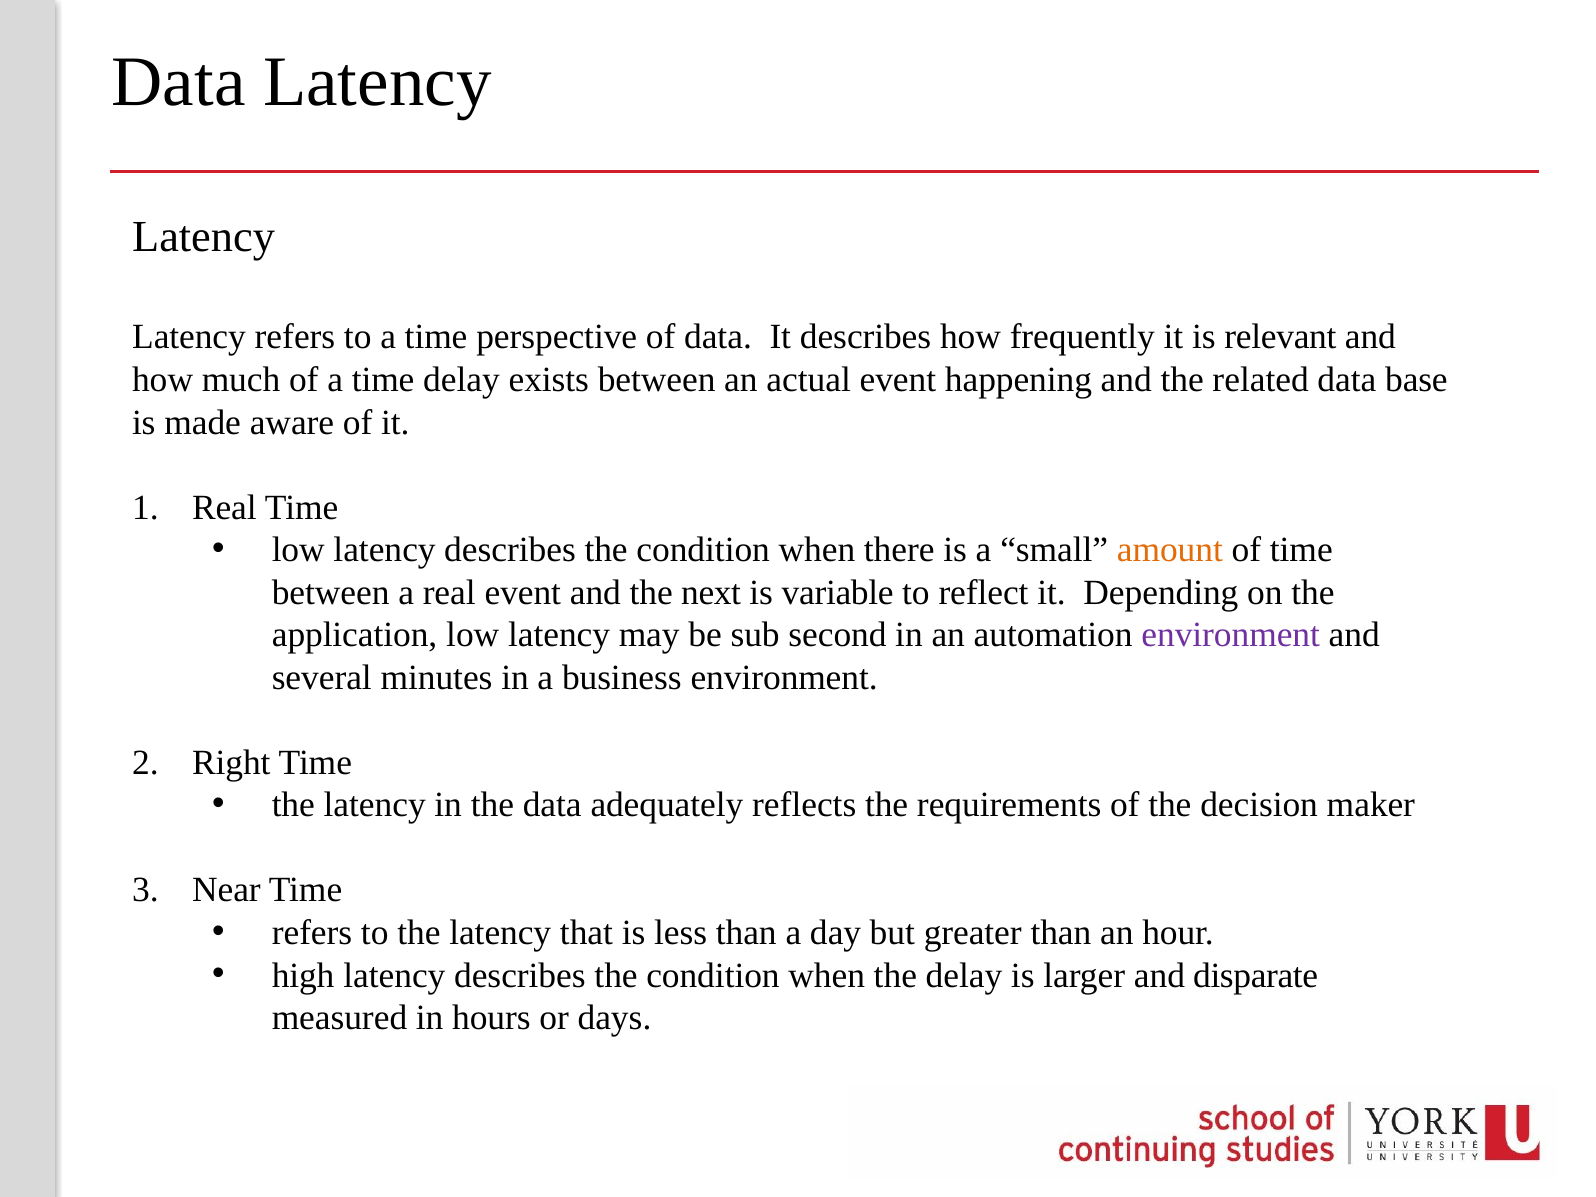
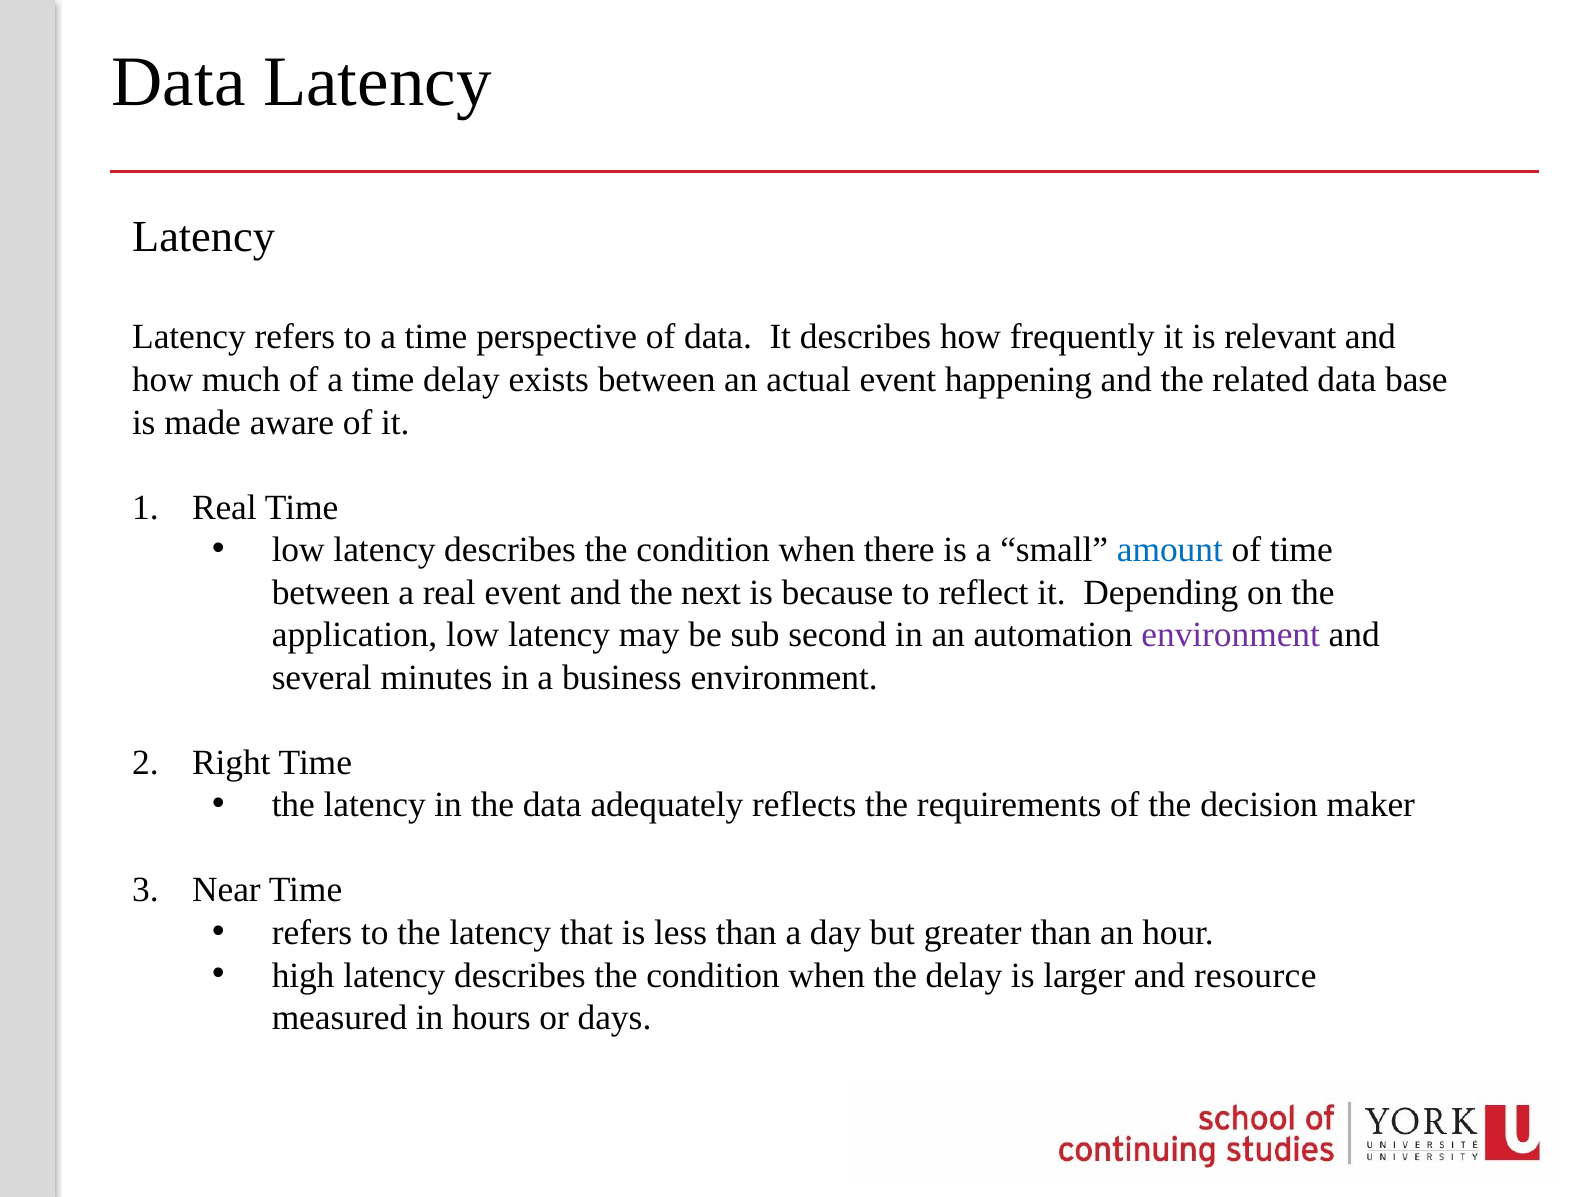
amount colour: orange -> blue (1170, 550)
variable: variable -> because (838, 593)
disparate: disparate -> resource (1255, 975)
